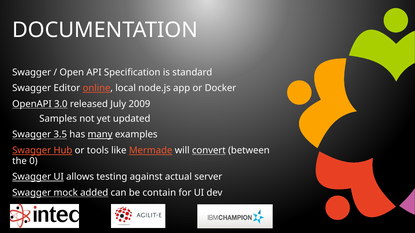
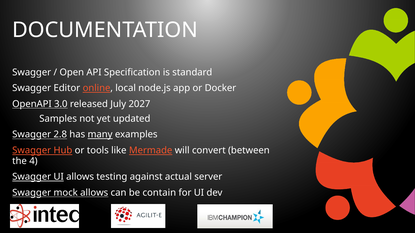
2009: 2009 -> 2027 (139, 104)
3.5: 3.5 -> 2.8 (60, 135)
convert underline: present -> none (209, 151)
0: 0 -> 4 (33, 161)
mock added: added -> allows (94, 193)
